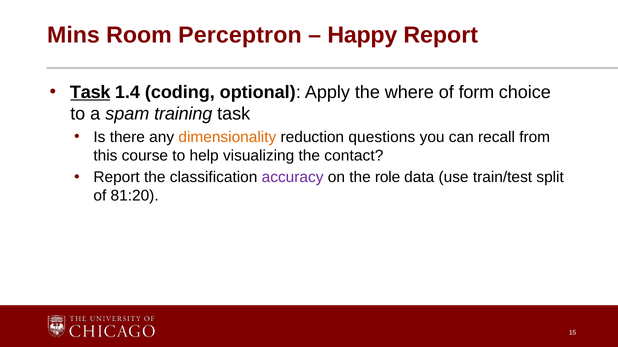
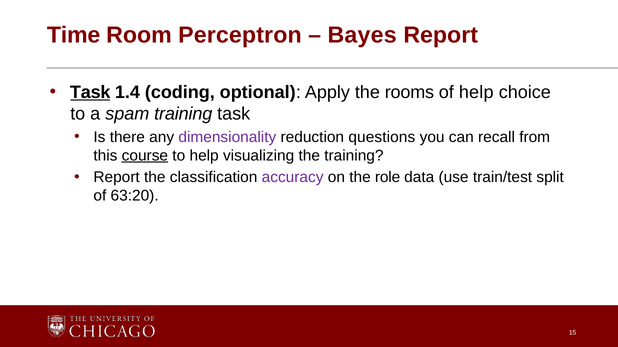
Mins: Mins -> Time (74, 35)
Happy: Happy -> Bayes (362, 35)
where: where -> rooms (409, 93)
of form: form -> help (476, 93)
dimensionality colour: orange -> purple (227, 137)
course underline: none -> present (145, 156)
the contact: contact -> training (354, 156)
81:20: 81:20 -> 63:20 (135, 196)
